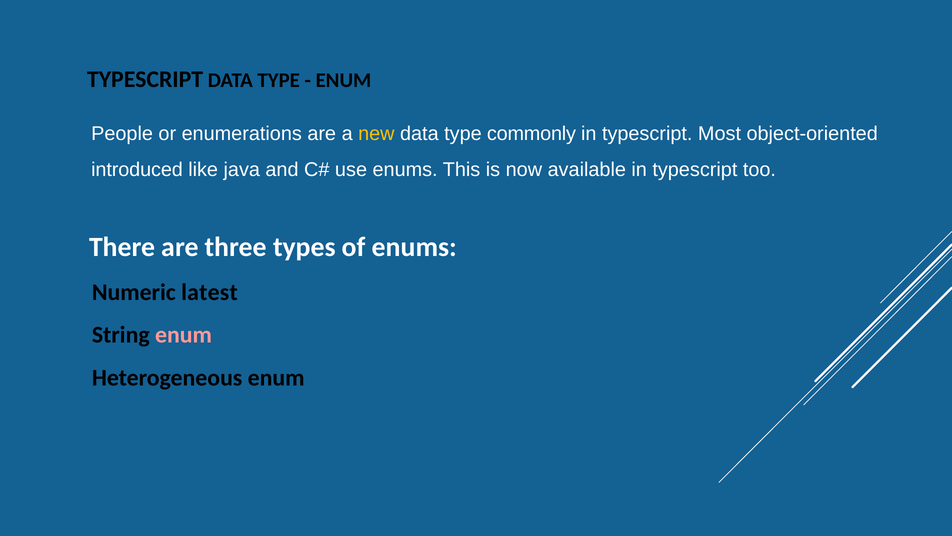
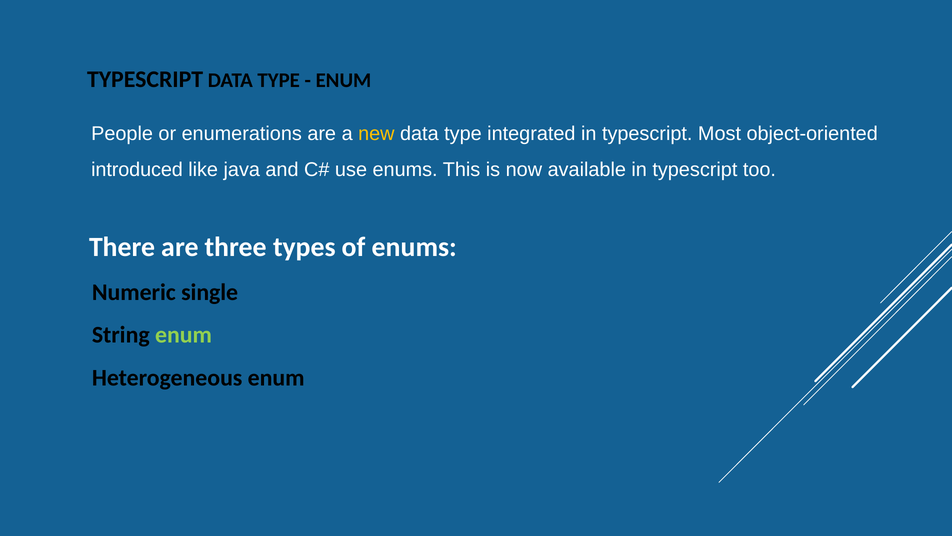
commonly: commonly -> integrated (531, 134)
latest: latest -> single (210, 292)
enum colour: pink -> light green (183, 335)
